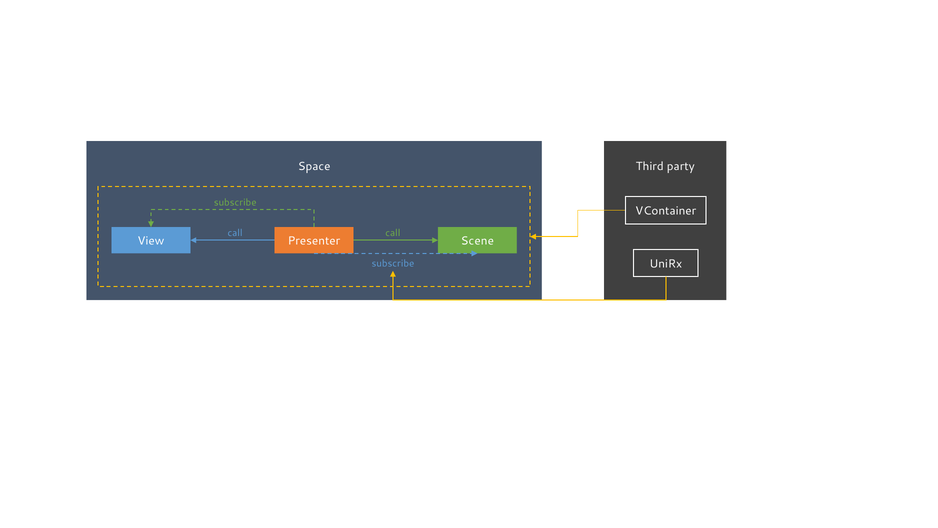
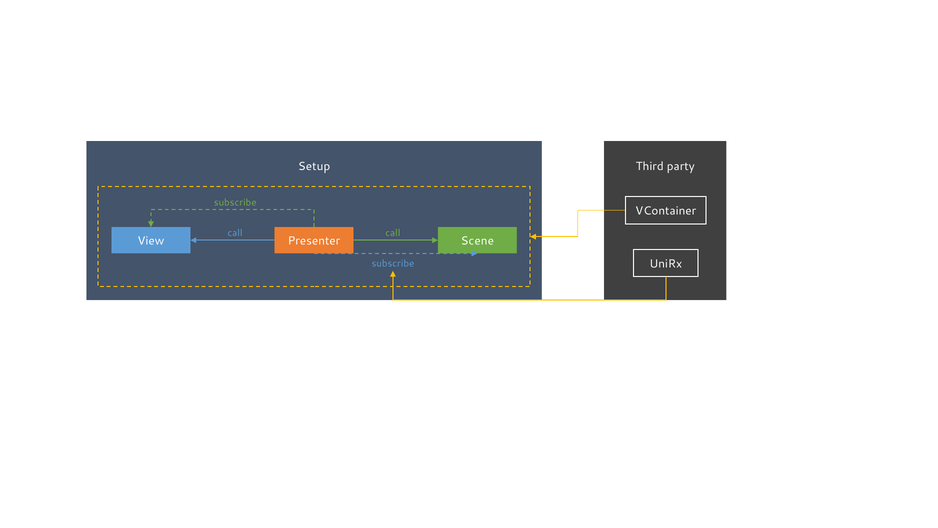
Space: Space -> Setup (314, 166)
